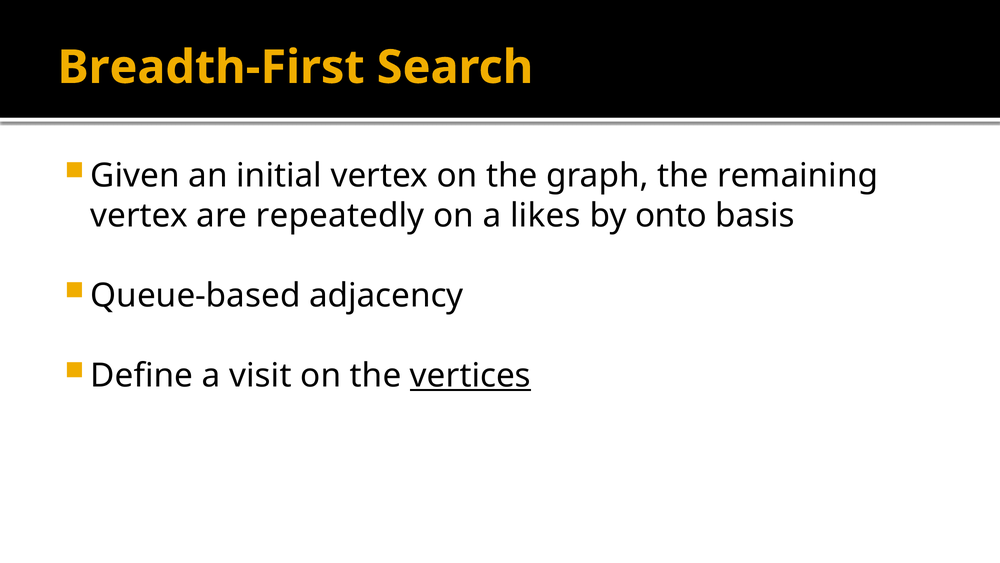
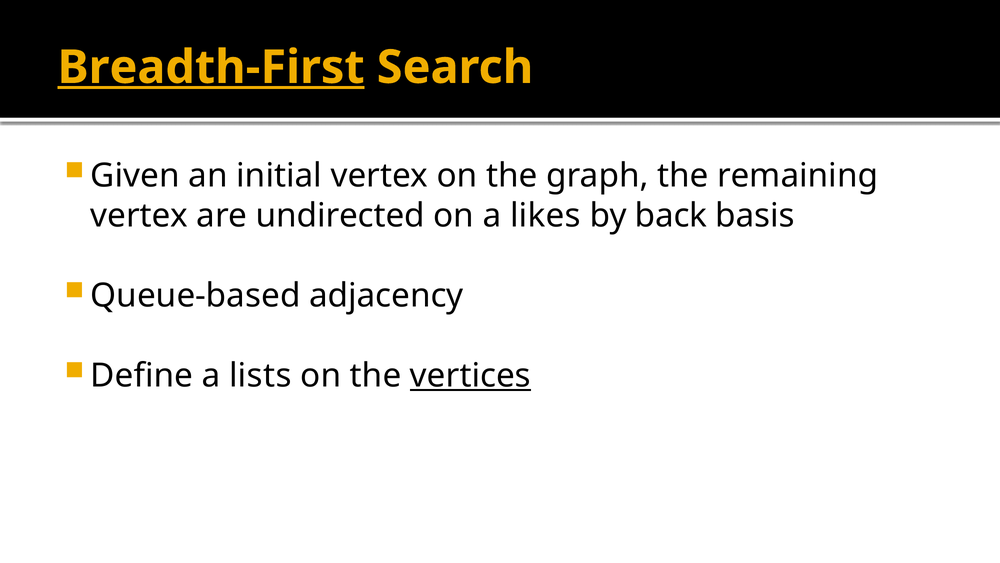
Breadth-First underline: none -> present (211, 67)
repeatedly: repeatedly -> undirected (340, 215)
onto: onto -> back (671, 215)
visit: visit -> lists (260, 375)
